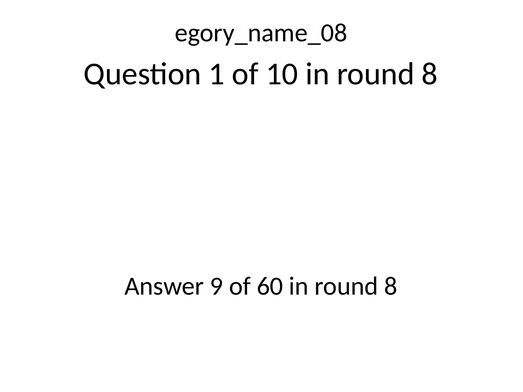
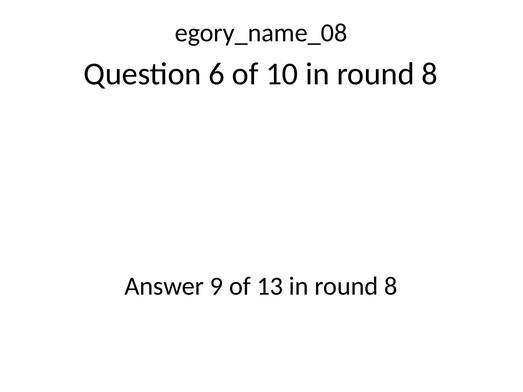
1: 1 -> 6 (217, 74)
60: 60 -> 13 (270, 287)
